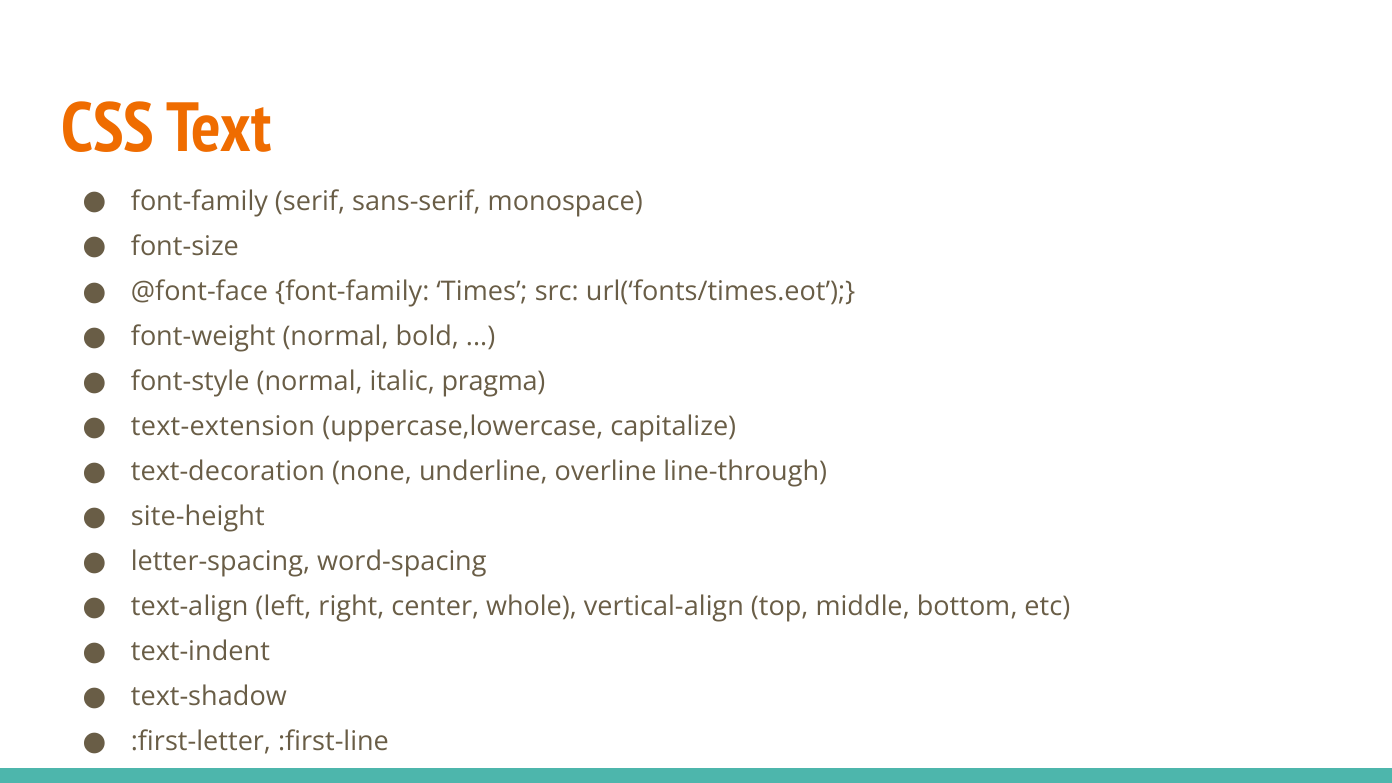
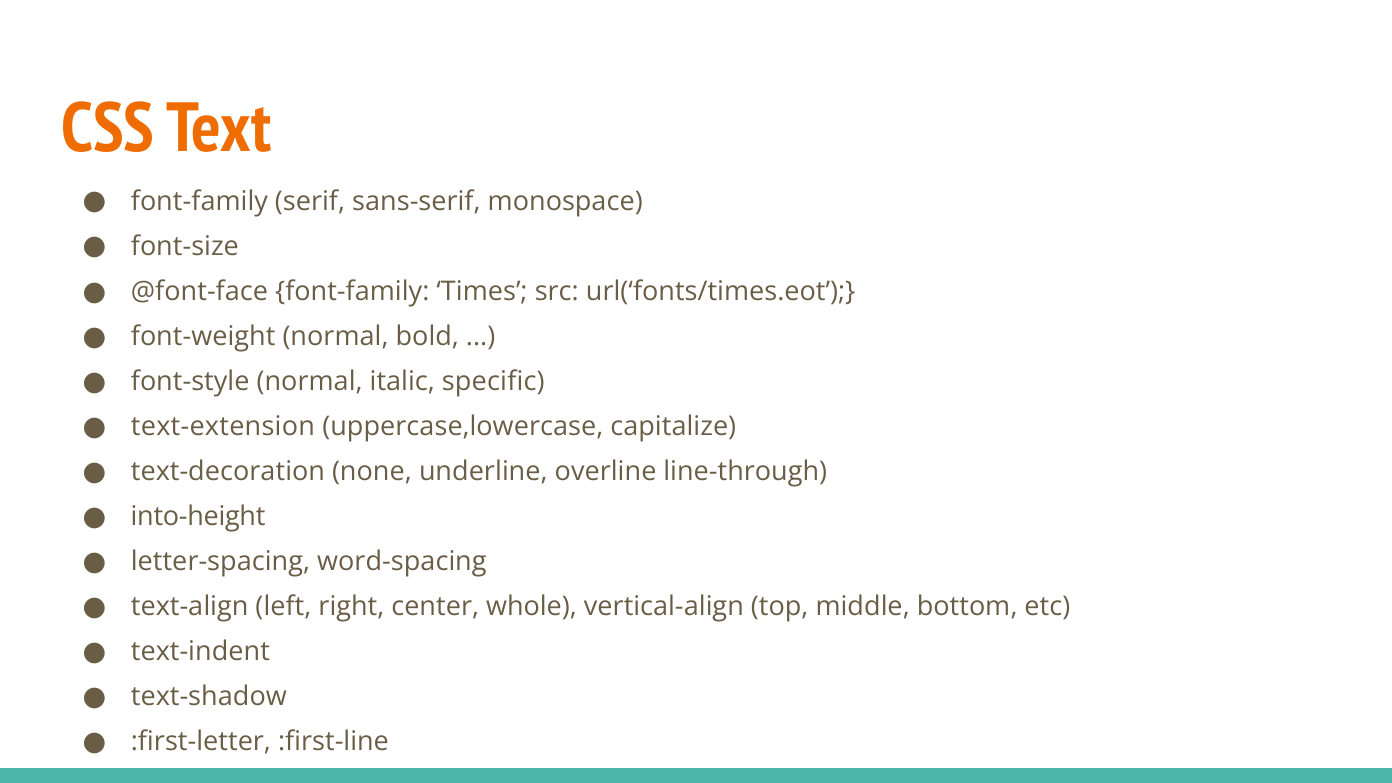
pragma: pragma -> specific (493, 382)
site-height: site-height -> into-height (198, 517)
